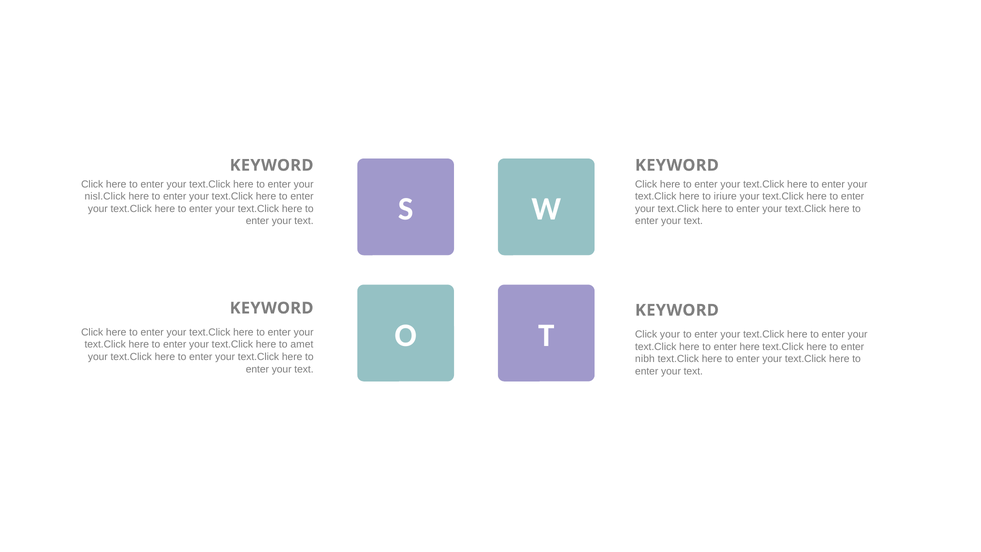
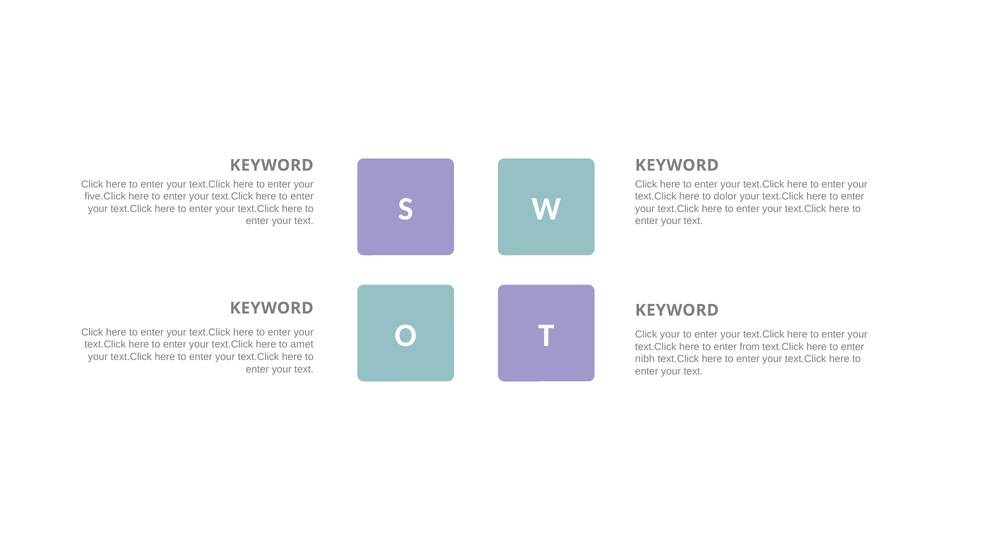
nisl.Click: nisl.Click -> five.Click (105, 196)
iriure: iriure -> dolor (725, 196)
enter here: here -> from (750, 347)
